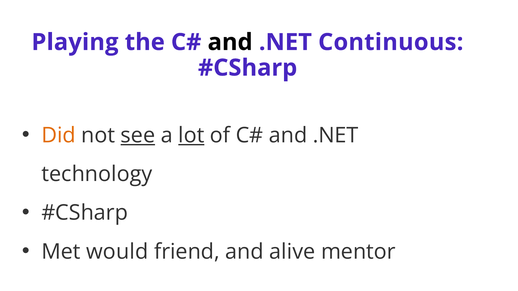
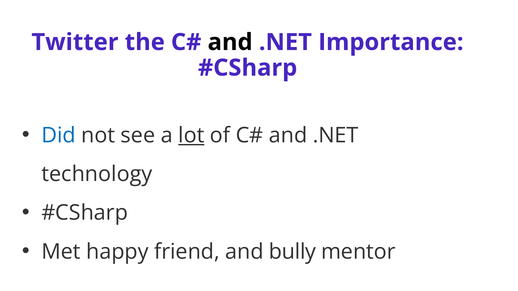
Playing: Playing -> Twitter (75, 42)
Continuous: Continuous -> Importance (391, 42)
Did colour: orange -> blue (59, 135)
see underline: present -> none (138, 135)
would: would -> happy (117, 252)
alive: alive -> bully (292, 252)
